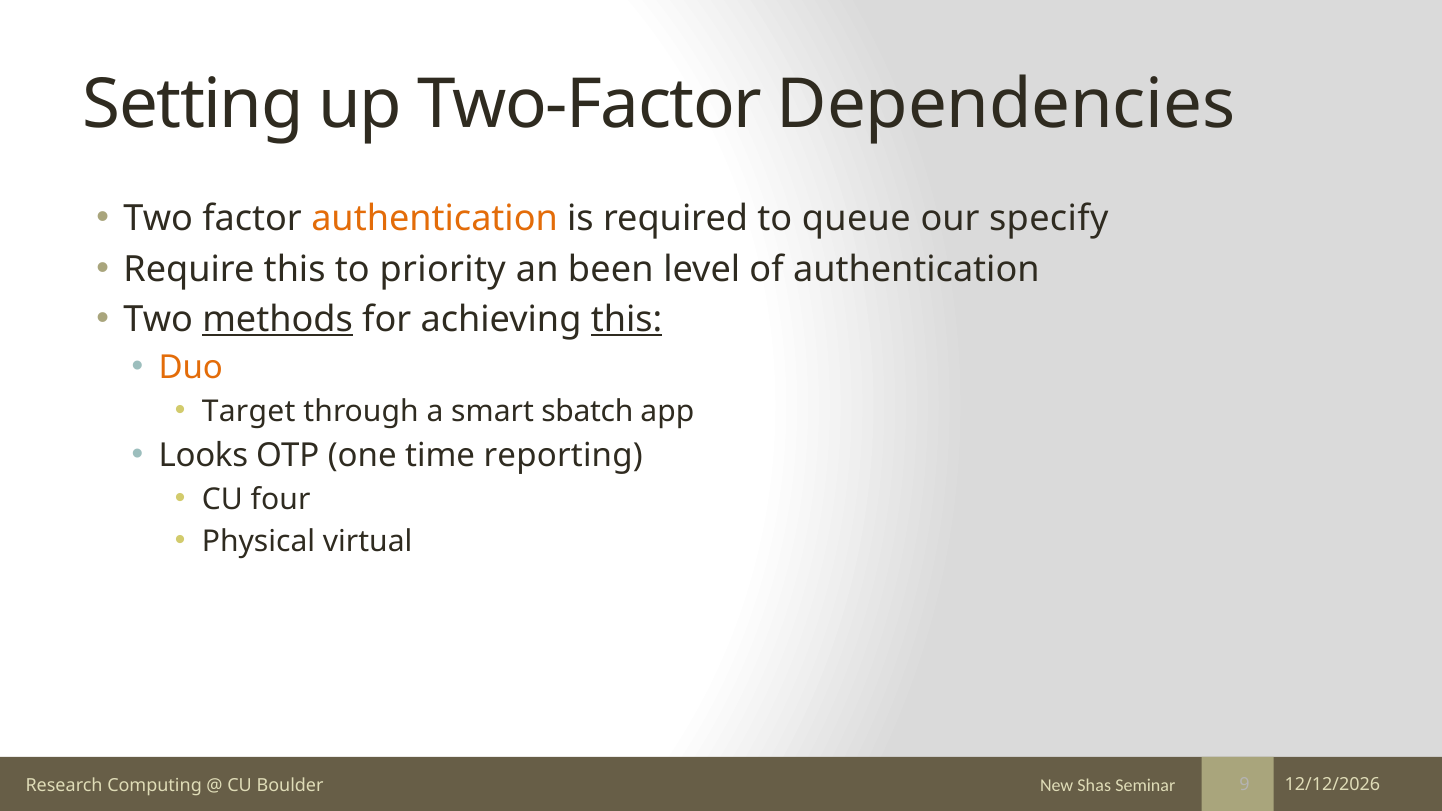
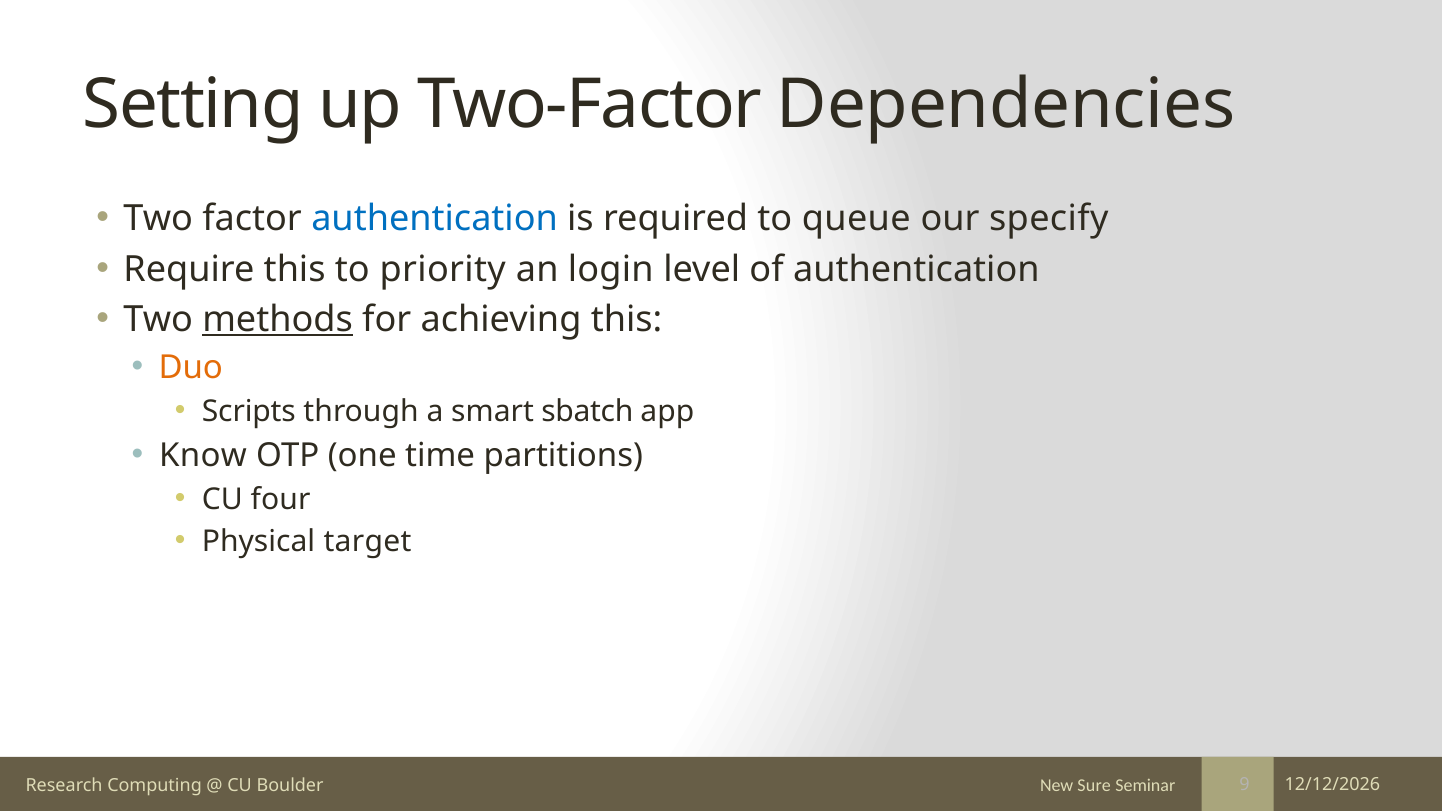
authentication colour: orange -> blue (435, 219)
been: been -> login (611, 269)
this underline: present -> none (627, 320)
Target: Target -> Scripts (249, 411)
Looks: Looks -> Know (203, 456)
reporting: reporting -> partitions (563, 456)
virtual: virtual -> target (368, 542)
Shas: Shas -> Sure (1094, 786)
